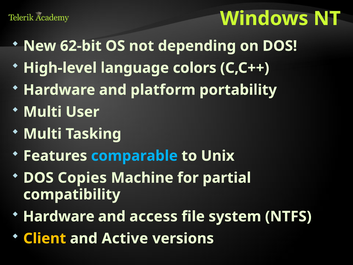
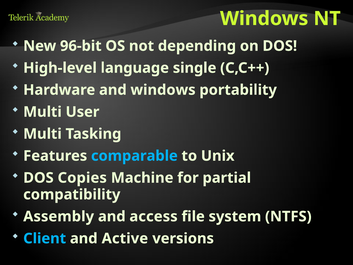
62-bit: 62-bit -> 96-bit (81, 46)
colors: colors -> single (195, 68)
and platform: platform -> windows (163, 90)
Hardware: Hardware -> Assembly (59, 216)
Client colour: yellow -> light blue (45, 238)
